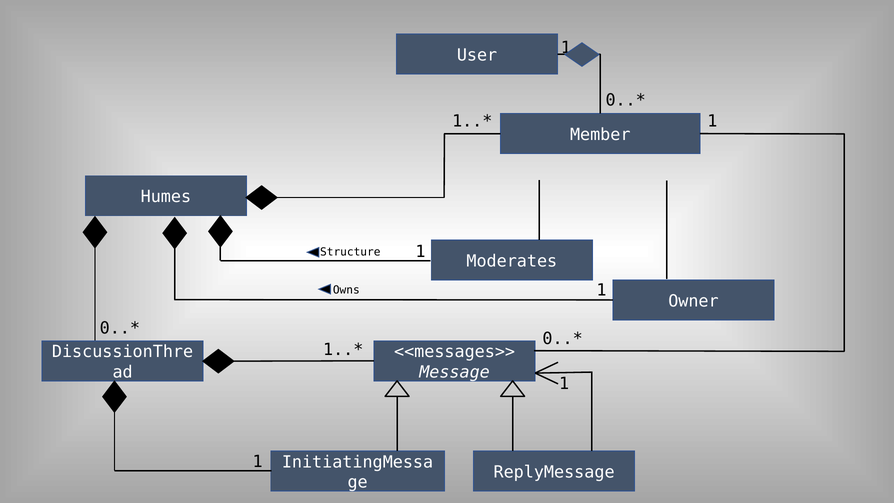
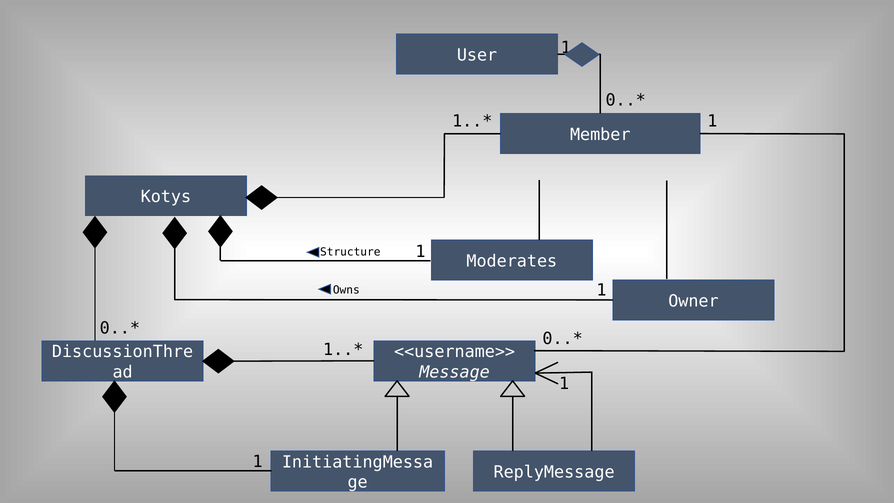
Humes: Humes -> Kotys (166, 197)
<<messages>>: <<messages>> -> <<username>> (455, 352)
